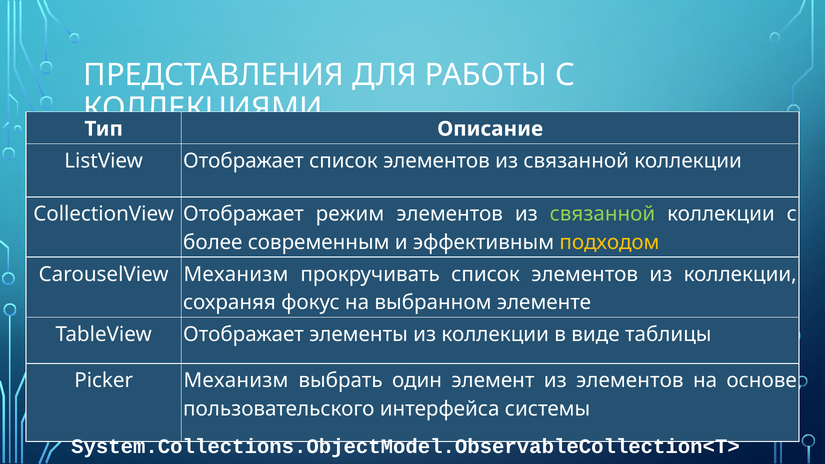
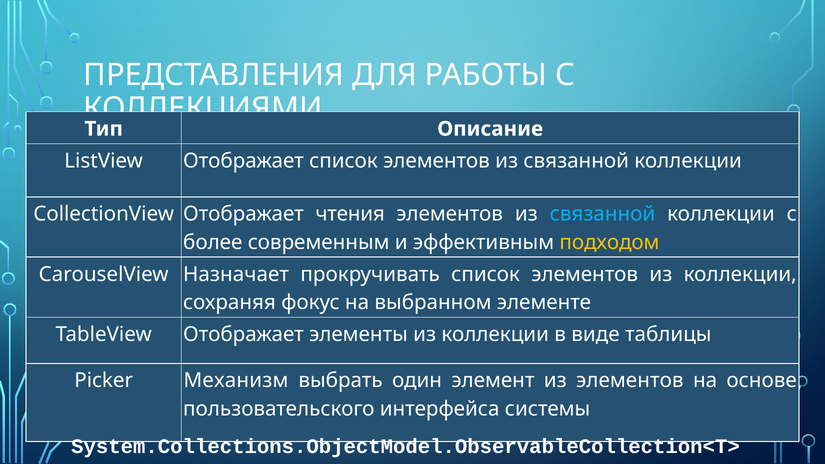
режим: режим -> чтения (350, 214)
связанной colour: light green -> light blue (602, 214)
CarouselView Механизм: Механизм -> Назначает (236, 274)
